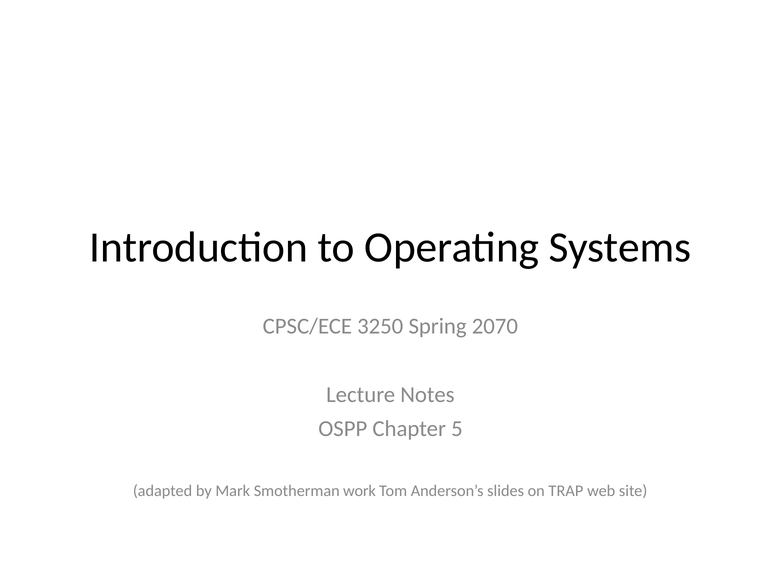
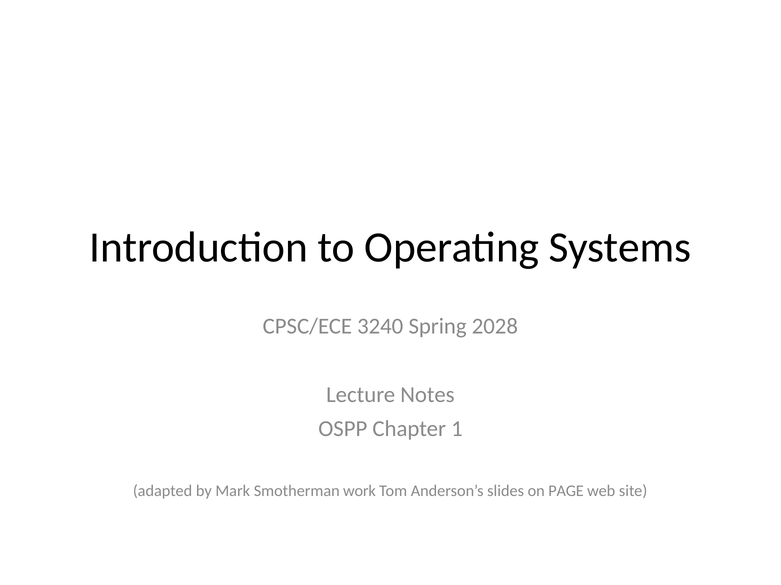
3250: 3250 -> 3240 (380, 327)
2070: 2070 -> 2028 (495, 327)
5: 5 -> 1 (457, 430)
TRAP: TRAP -> PAGE (566, 492)
